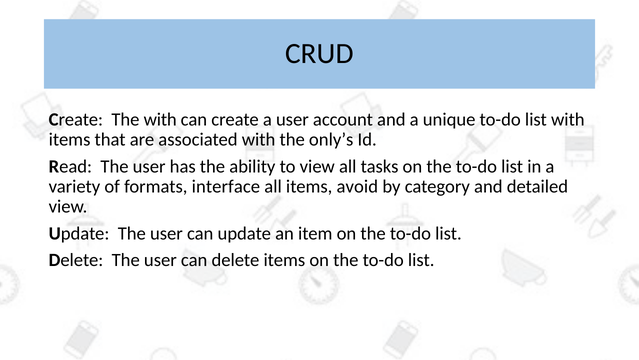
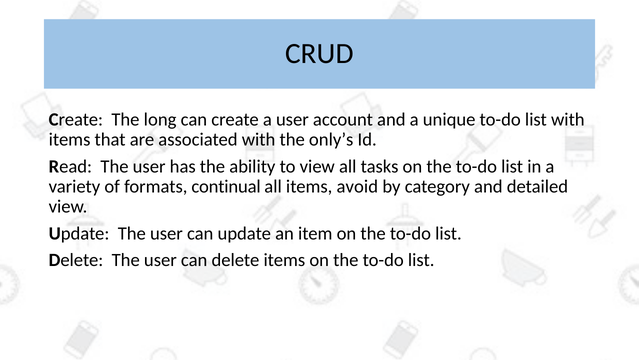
The with: with -> long (160, 119)
interface: interface -> continual (226, 186)
